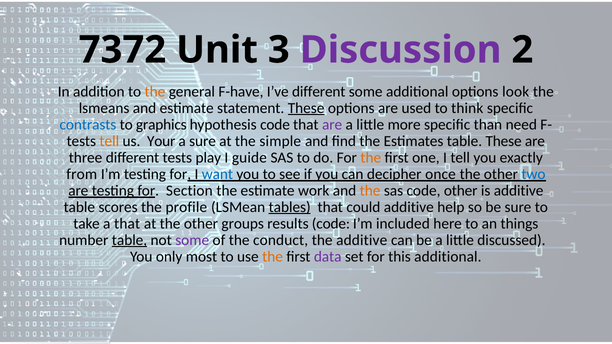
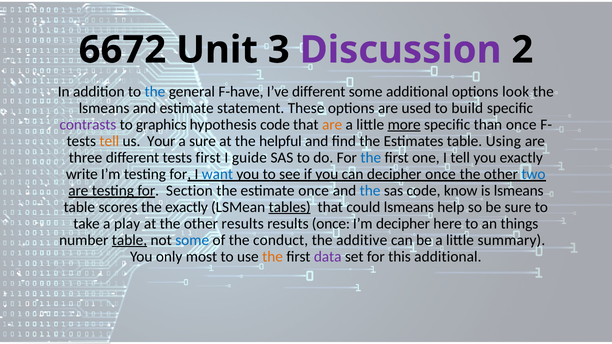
7372: 7372 -> 6672 (122, 50)
the colour: orange -> blue (155, 92)
These underline: present -> none (306, 108)
think: think -> build (467, 108)
contrasts colour: blue -> purple (88, 125)
are colour: purple -> orange (332, 125)
more underline: none -> present (404, 125)
than need: need -> once (521, 125)
simple: simple -> helpful (280, 141)
table These: These -> Using (503, 141)
tests play: play -> first (208, 158)
the colour: orange -> blue (371, 158)
from: from -> write (82, 174)
estimate work: work -> once (314, 191)
the colour: orange -> blue (370, 191)
code other: other -> know (461, 191)
is additive: additive -> lsmeans (519, 191)
the profile: profile -> exactly (186, 207)
could additive: additive -> lsmeans (409, 207)
a that: that -> play (127, 224)
other groups: groups -> results (243, 224)
results code: code -> once (331, 224)
I’m included: included -> decipher (403, 224)
some colour: purple -> blue (192, 240)
discussed: discussed -> summary (511, 240)
